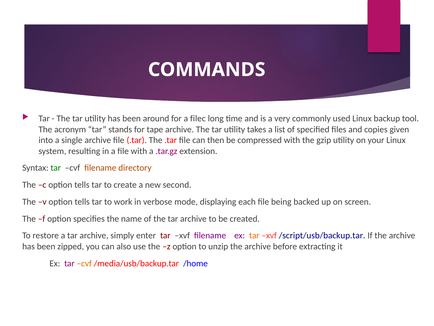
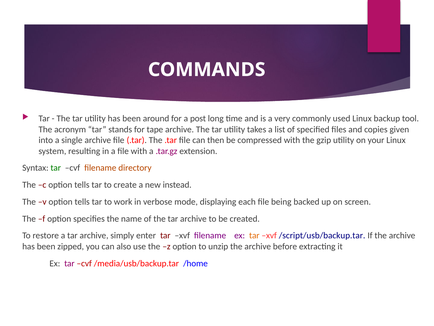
filec: filec -> post (198, 118)
second: second -> instead (177, 185)
cvf colour: orange -> red (84, 263)
